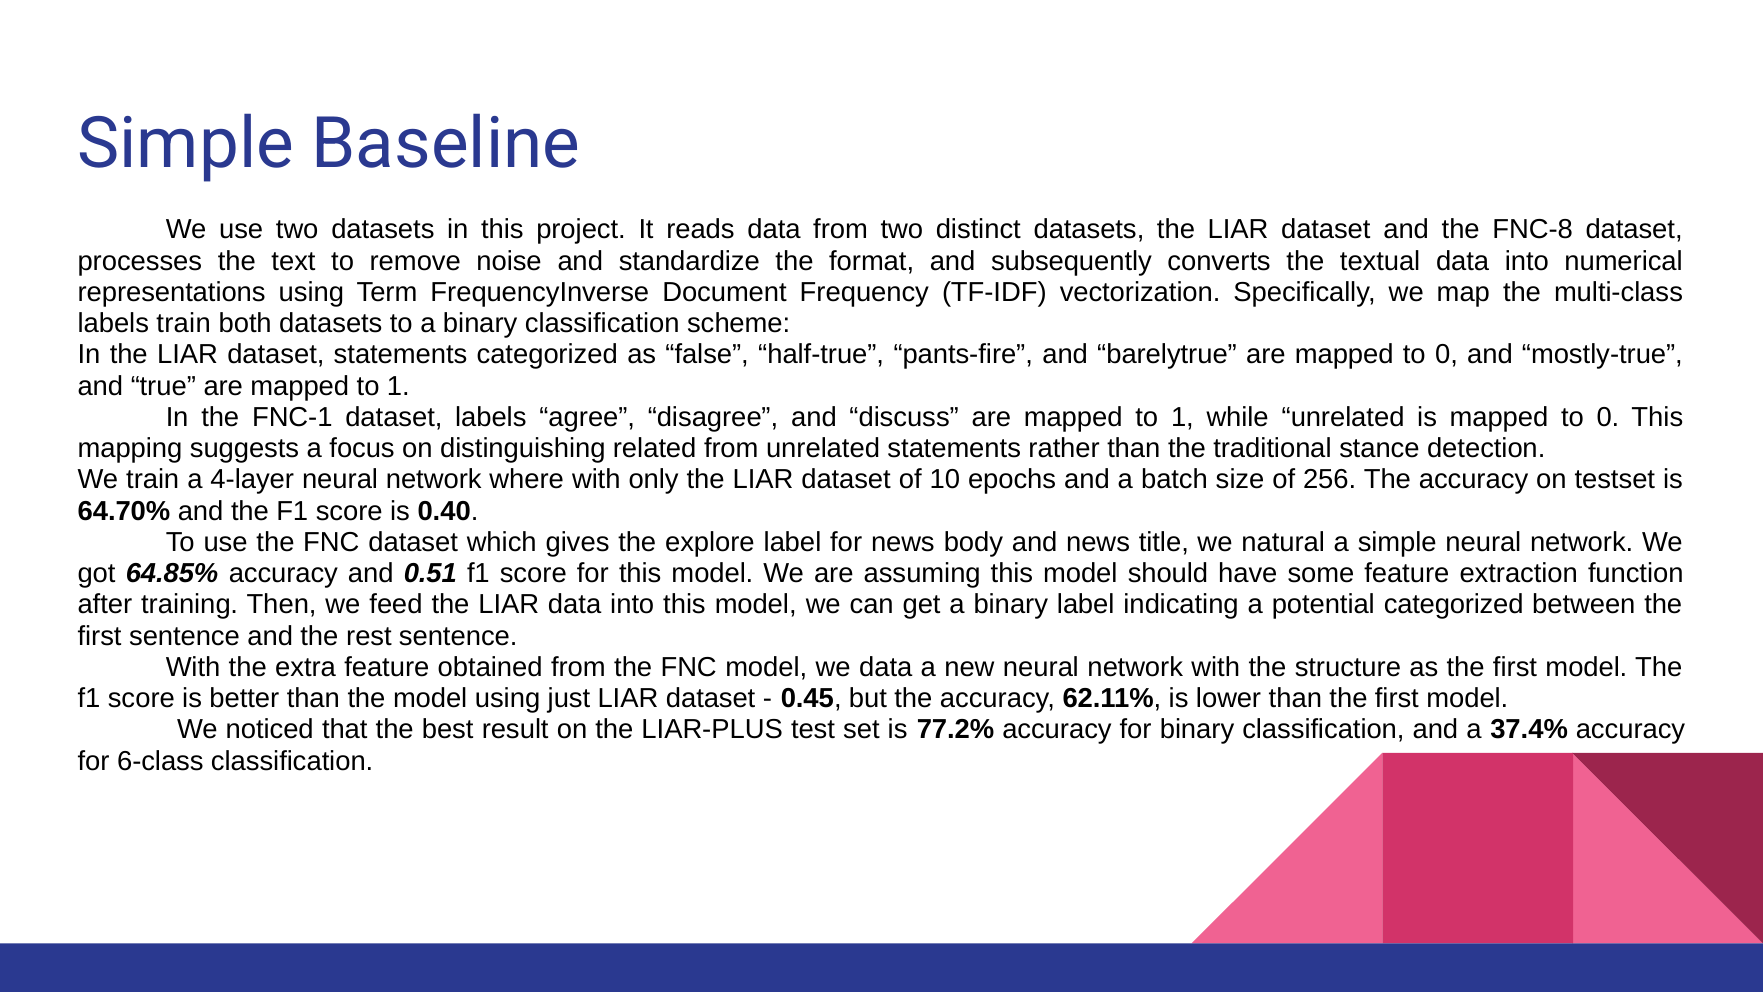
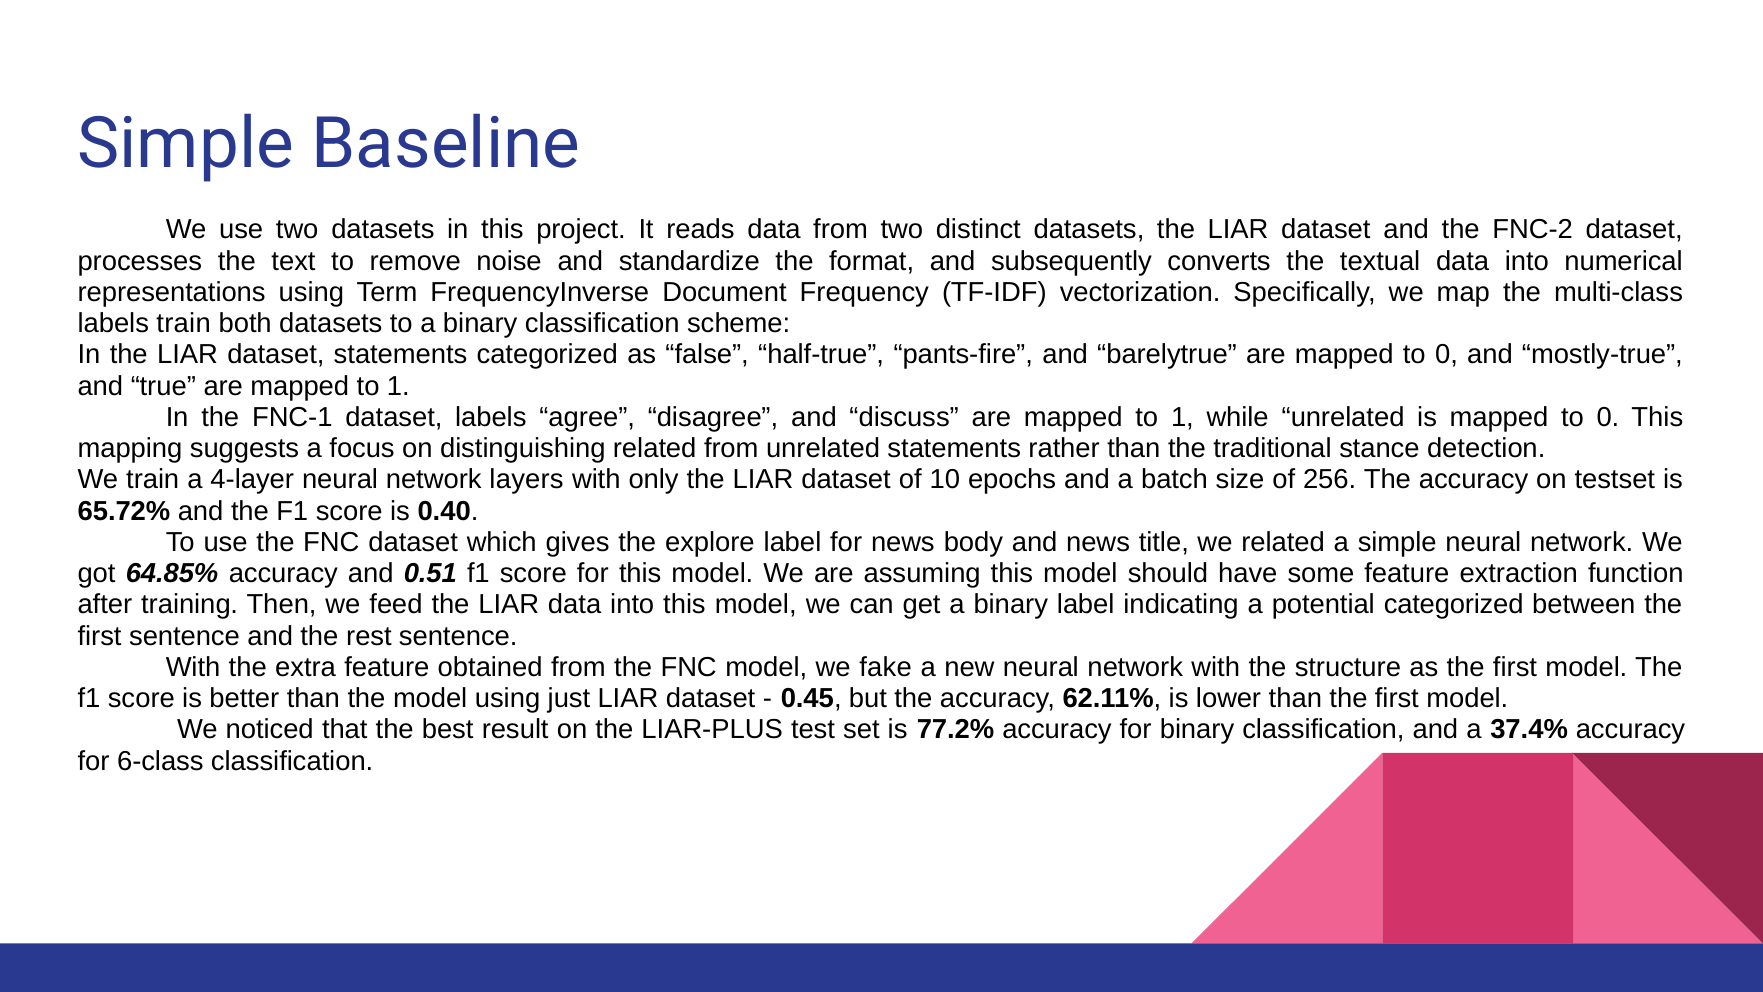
FNC-8: FNC-8 -> FNC-2 (1533, 230)
where: where -> layers (527, 480)
64.70%: 64.70% -> 65.72% (124, 511)
we natural: natural -> related (1283, 542)
we data: data -> fake (886, 667)
